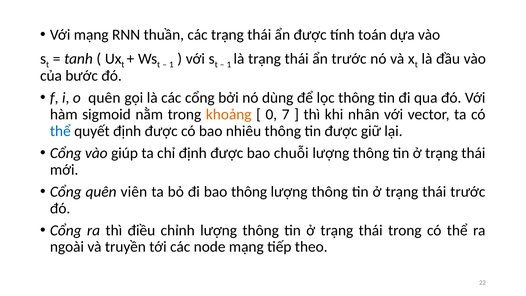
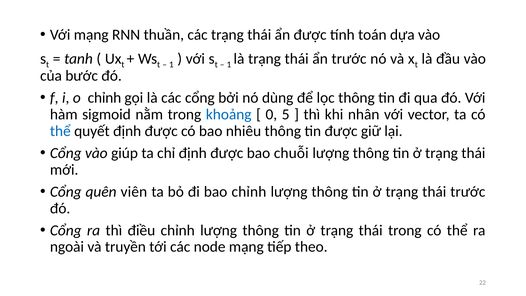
o quên: quên -> chỉnh (105, 98)
khoảng colour: orange -> blue (229, 114)
7: 7 -> 5 (286, 114)
bao thông: thông -> chỉnh (249, 192)
